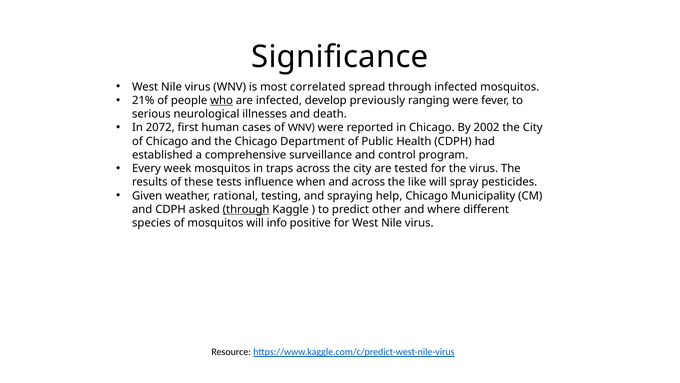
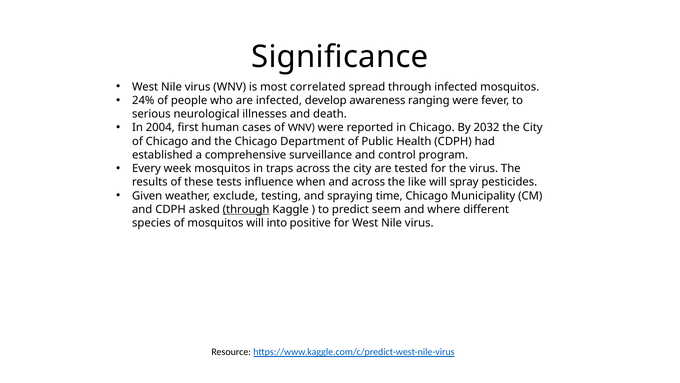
21%: 21% -> 24% (143, 100)
who underline: present -> none (222, 100)
previously: previously -> awareness (377, 100)
2072: 2072 -> 2004 (160, 128)
2002: 2002 -> 2032 (487, 128)
rational: rational -> exclude (236, 196)
help: help -> time (389, 196)
other: other -> seem (386, 209)
info: info -> into (277, 223)
